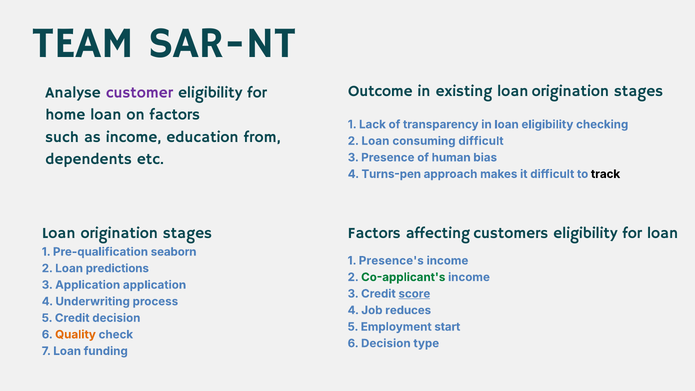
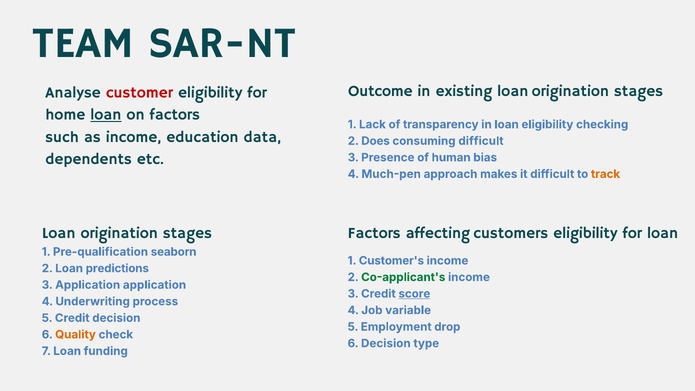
customer colour: purple -> red (139, 93)
loan underline: none -> present (106, 115)
from: from -> data (262, 137)
Loan: Loan -> Does (376, 141)
Turns-pen: Turns-pen -> Much-pen (391, 174)
track colour: black -> orange (606, 174)
Presence's: Presence's -> Customer's (391, 261)
reduces: reduces -> variable (408, 310)
start: start -> drop (447, 327)
